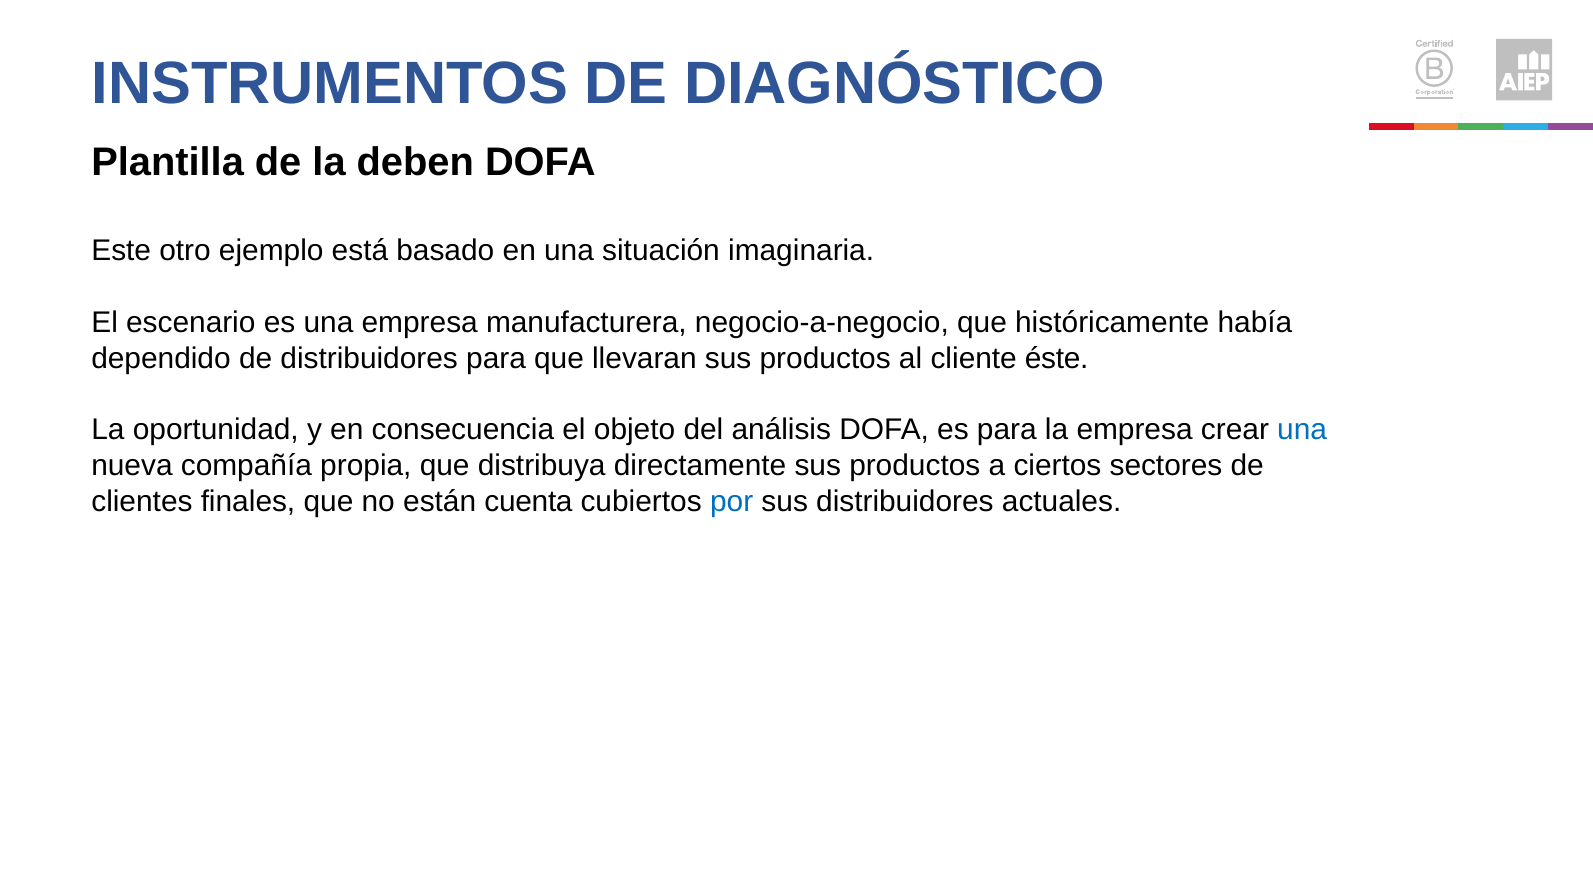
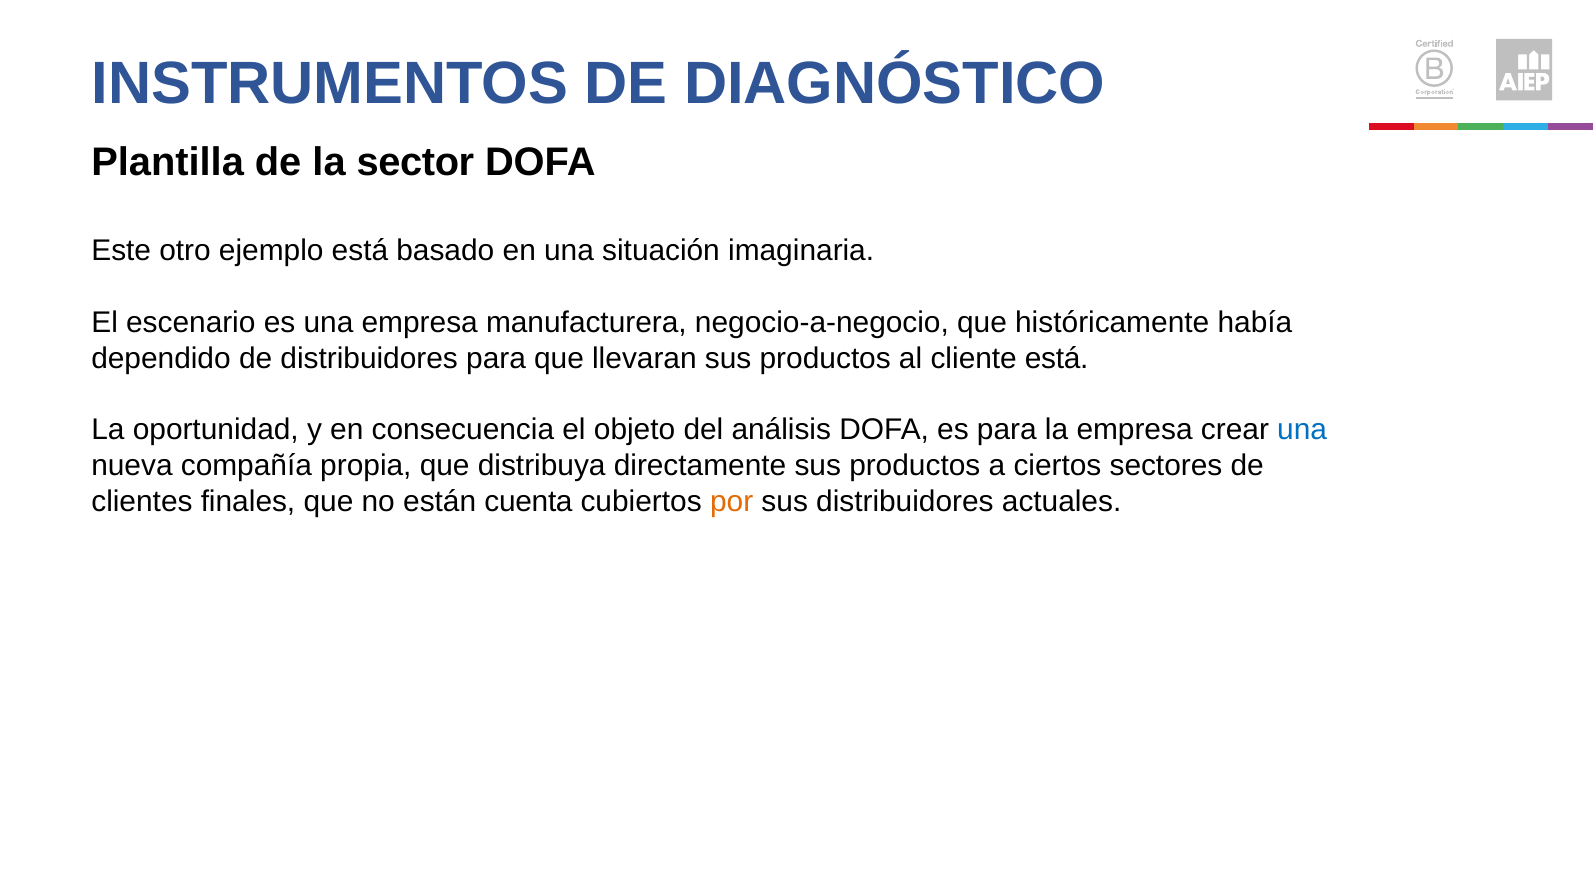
deben: deben -> sector (415, 162)
cliente éste: éste -> está (1057, 358)
por colour: blue -> orange (732, 502)
